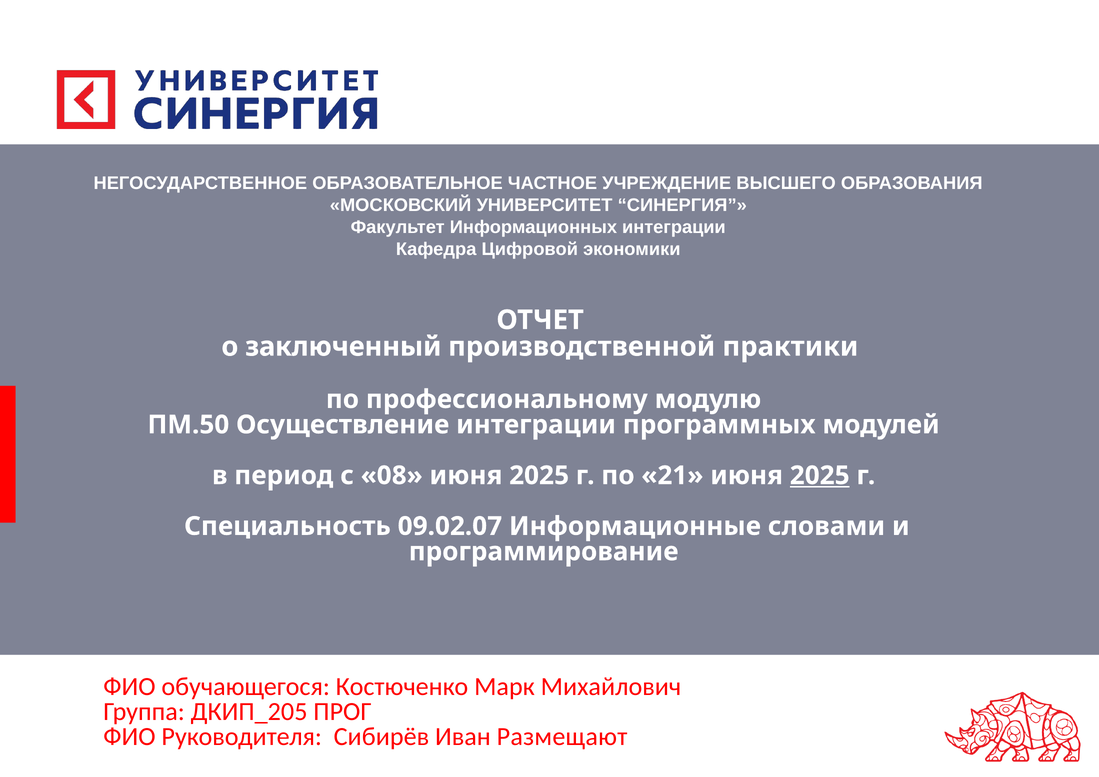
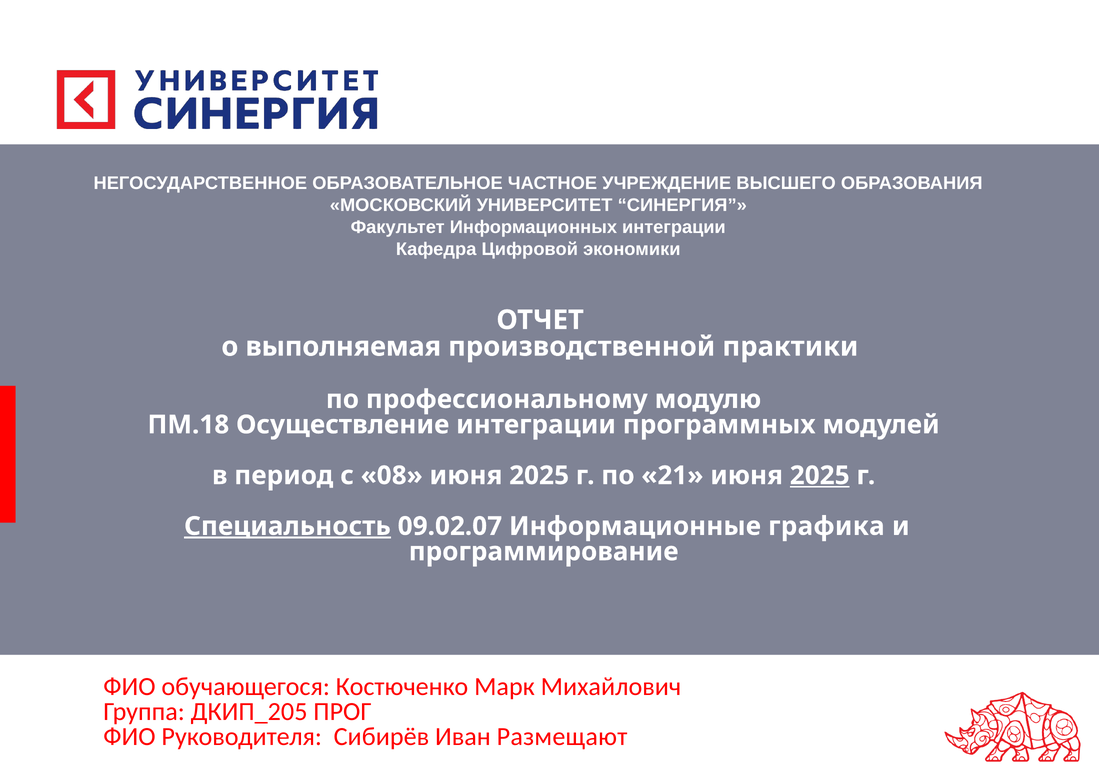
заключенный: заключенный -> выполняемая (343, 347)
ПМ.50: ПМ.50 -> ПМ.18 (188, 425)
Специальность underline: none -> present (287, 526)
словами: словами -> графика (826, 526)
